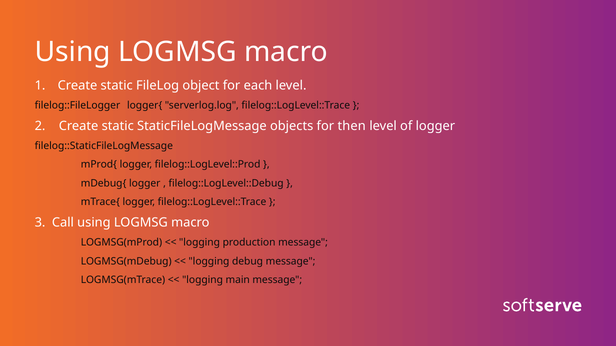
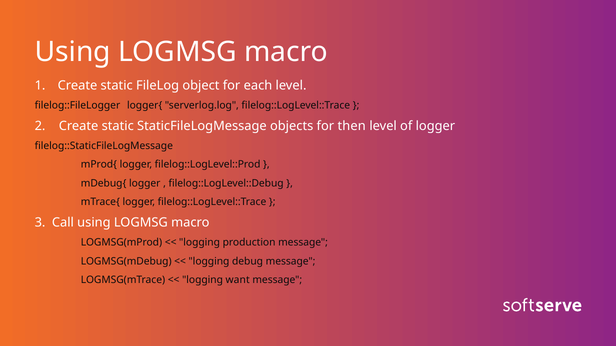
main: main -> want (238, 280)
